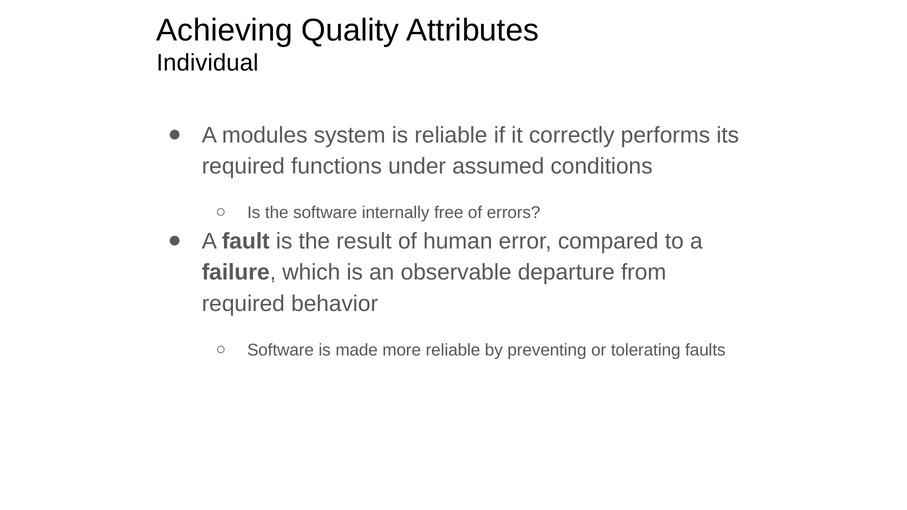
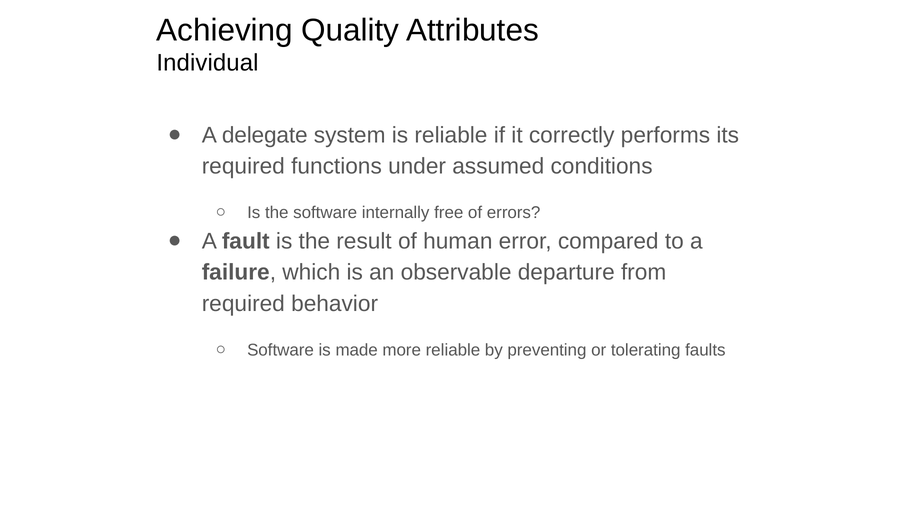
modules: modules -> delegate (265, 135)
